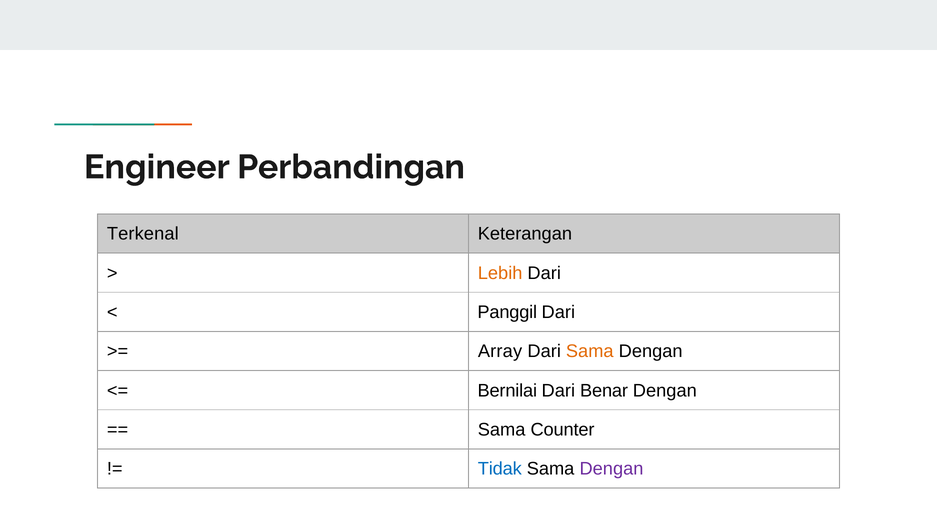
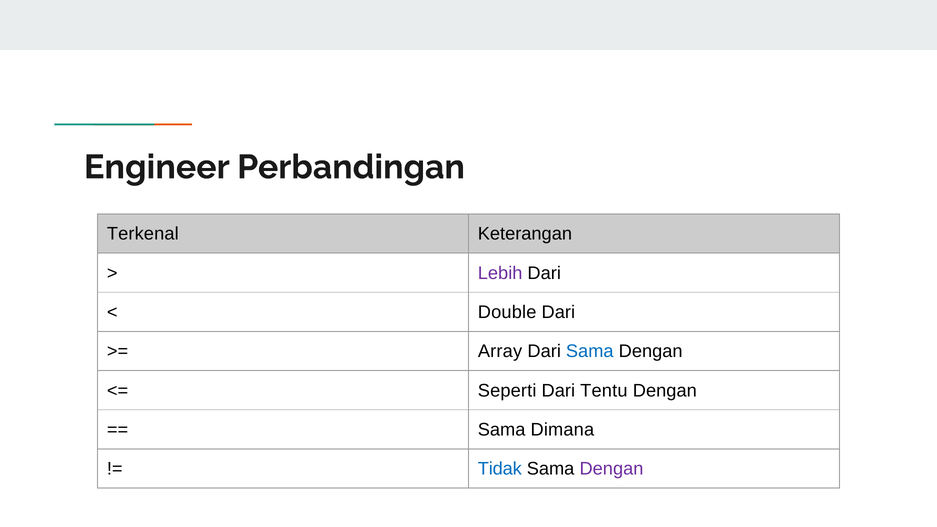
Lebih colour: orange -> purple (500, 273)
Panggil: Panggil -> Double (507, 312)
Sama colour: orange -> blue (590, 351)
Bernilai: Bernilai -> Seperti (507, 391)
Benar: Benar -> Tentu (604, 391)
Counter: Counter -> Dimana (562, 430)
